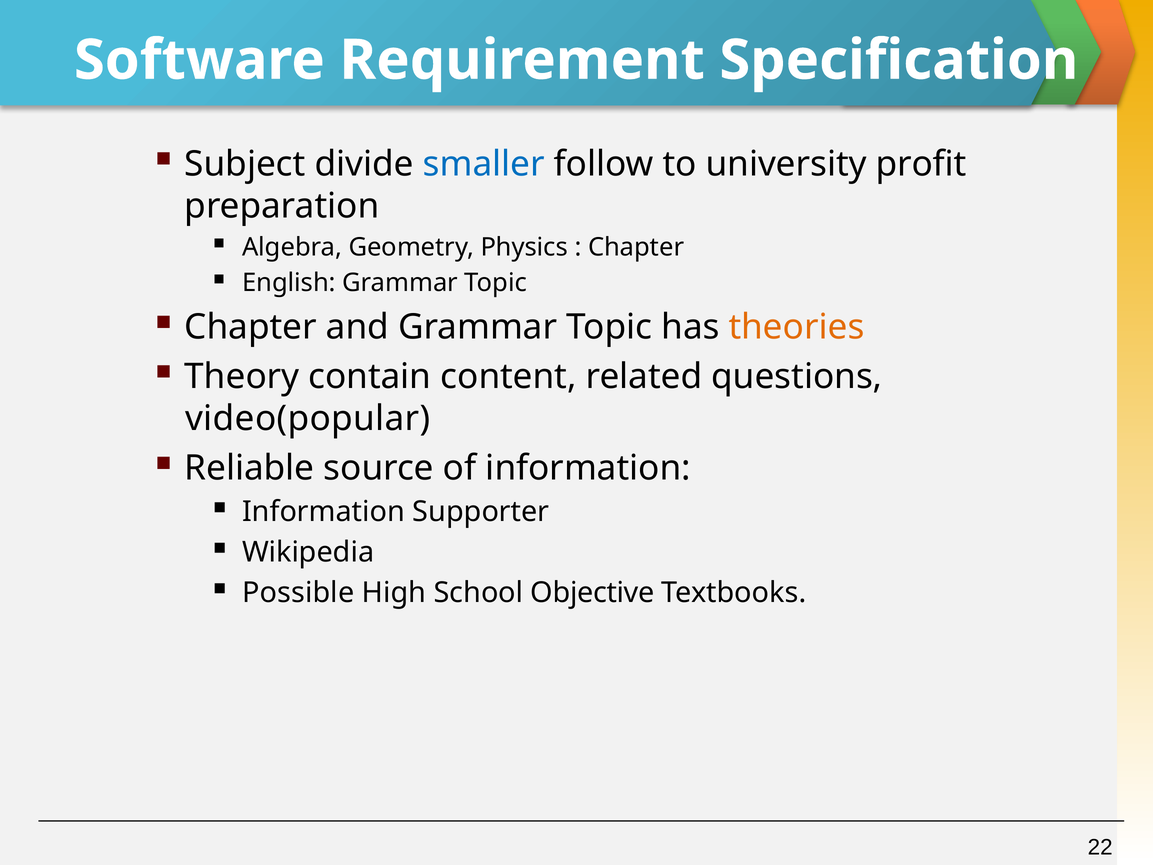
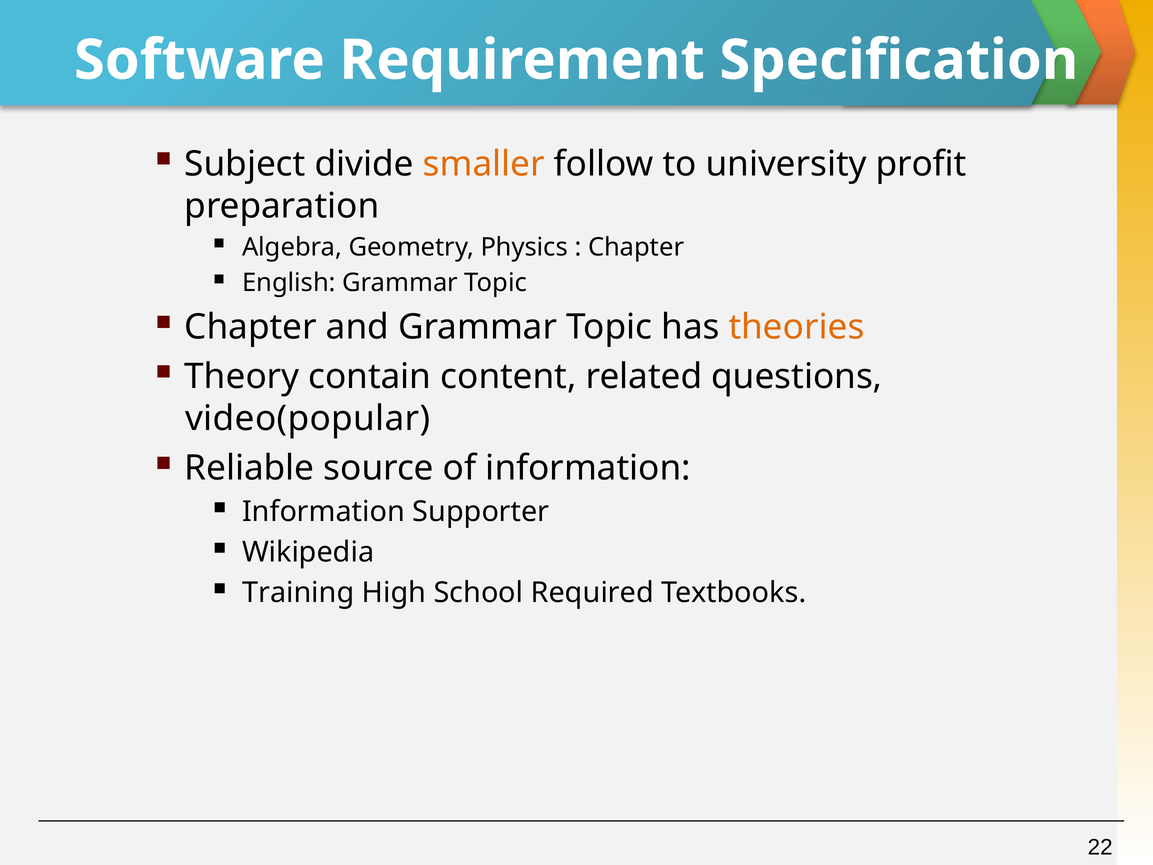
smaller colour: blue -> orange (484, 164)
Possible: Possible -> Training (298, 592)
Objective: Objective -> Required (592, 592)
